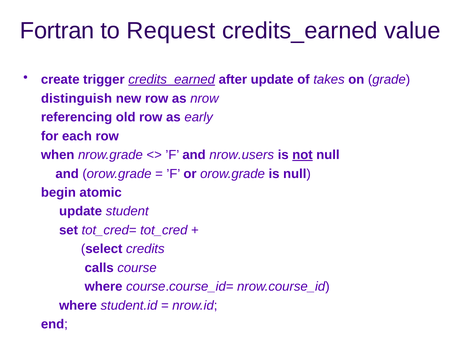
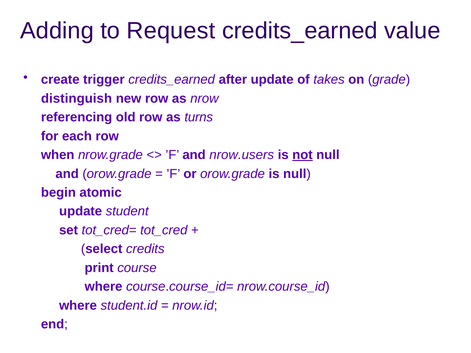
Fortran: Fortran -> Adding (57, 31)
credits_earned underline: present -> none (172, 80)
early: early -> turns (199, 117)
calls: calls -> print (99, 268)
